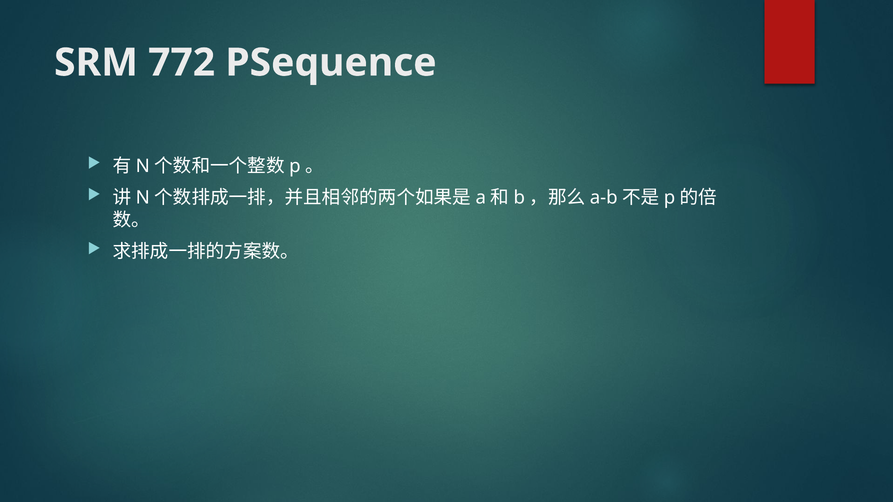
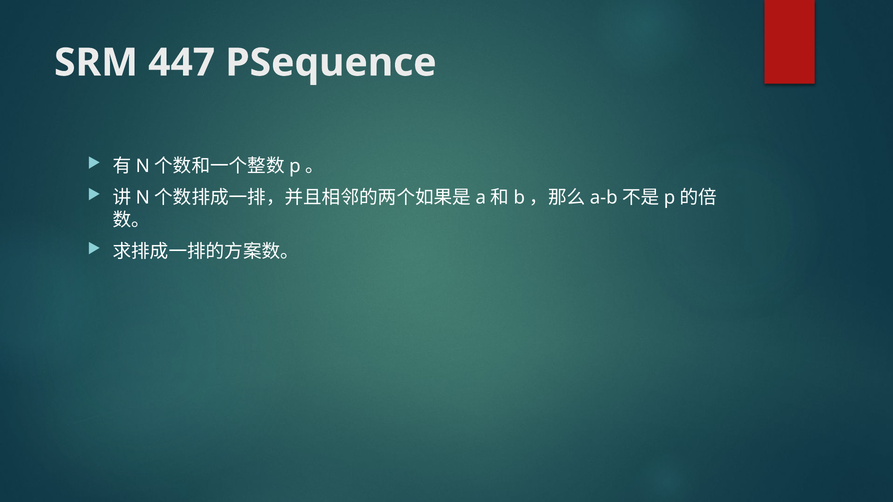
772: 772 -> 447 (182, 63)
